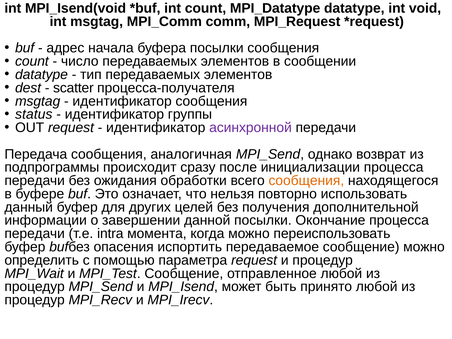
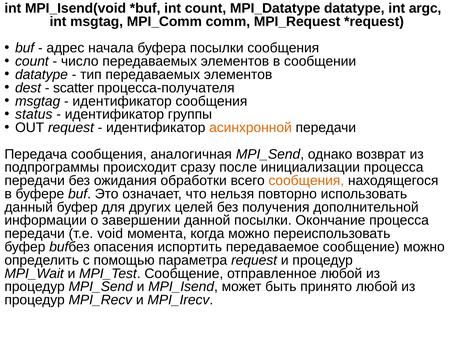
void: void -> argc (425, 8)
асинхронной colour: purple -> orange (250, 128)
intra: intra -> void (110, 234)
